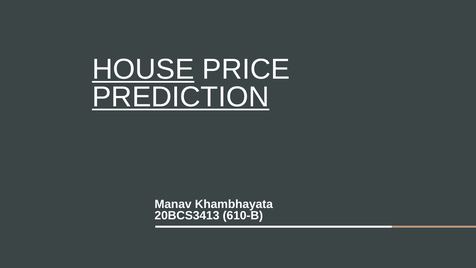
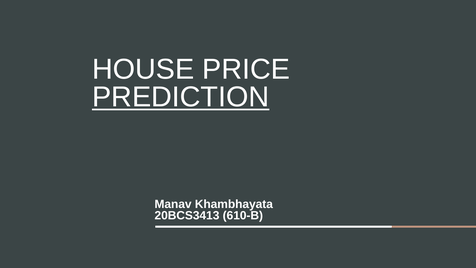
HOUSE underline: present -> none (143, 69)
